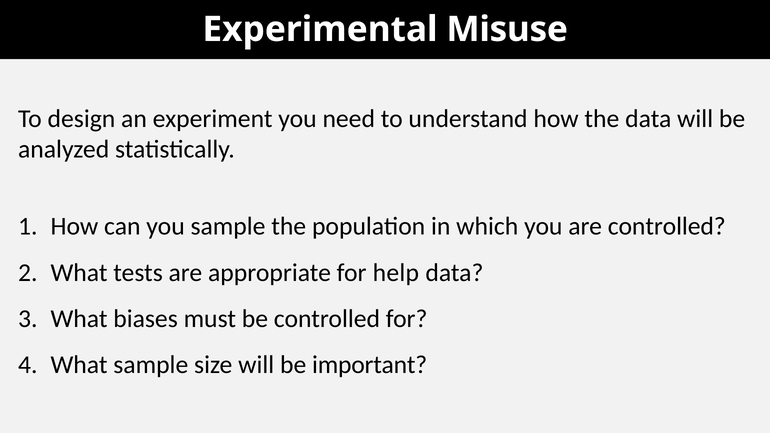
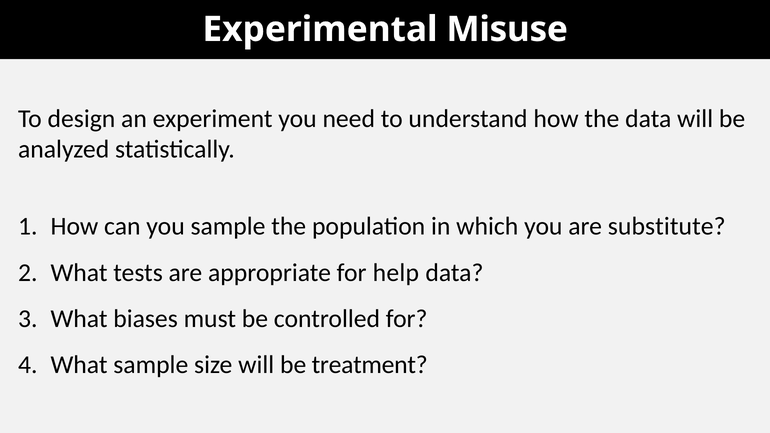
are controlled: controlled -> substitute (667, 226)
important: important -> treatment (370, 365)
